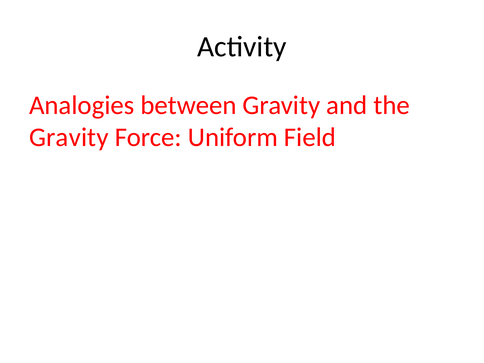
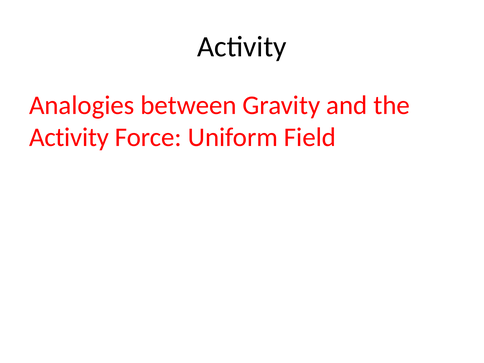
Gravity: Gravity -> Activity (69, 137)
